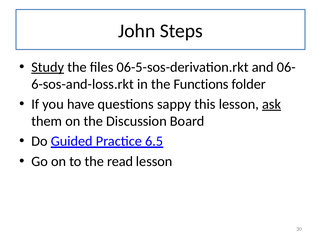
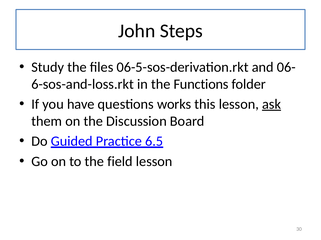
Study underline: present -> none (48, 67)
sappy: sappy -> works (174, 104)
read: read -> field (120, 162)
